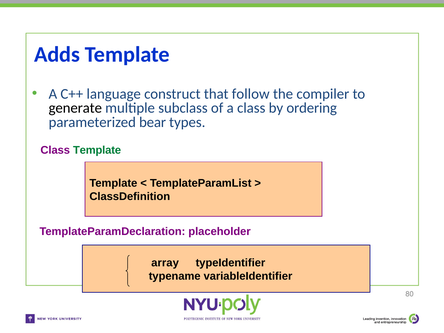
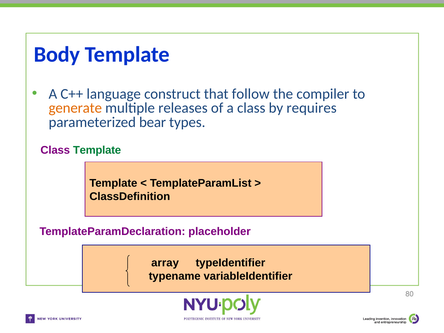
Adds: Adds -> Body (57, 54)
generate colour: black -> orange (75, 108)
subclass: subclass -> releases (183, 108)
ordering: ordering -> requires (312, 108)
